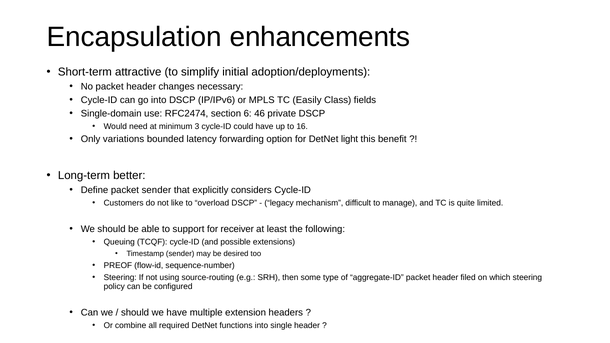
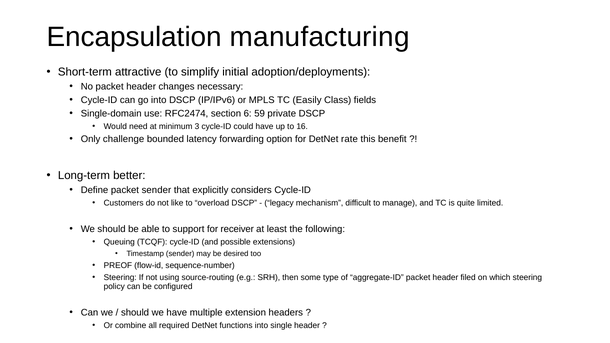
enhancements: enhancements -> manufacturing (320, 37)
46: 46 -> 59 (260, 114)
variations: variations -> challenge (124, 139)
light: light -> rate (349, 139)
